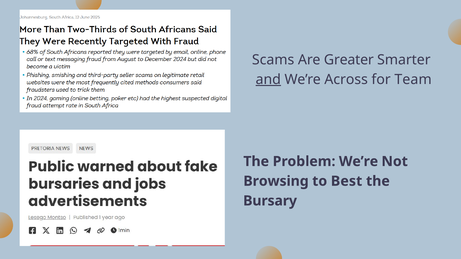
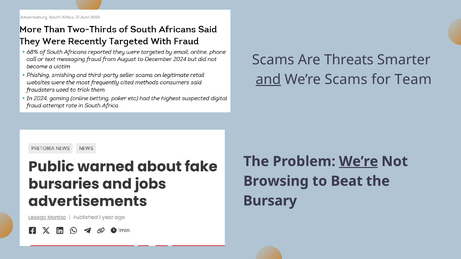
Greater: Greater -> Threats (349, 60)
We’re Across: Across -> Scams (346, 80)
We’re underline: none -> present (359, 162)
Best: Best -> Beat (347, 181)
